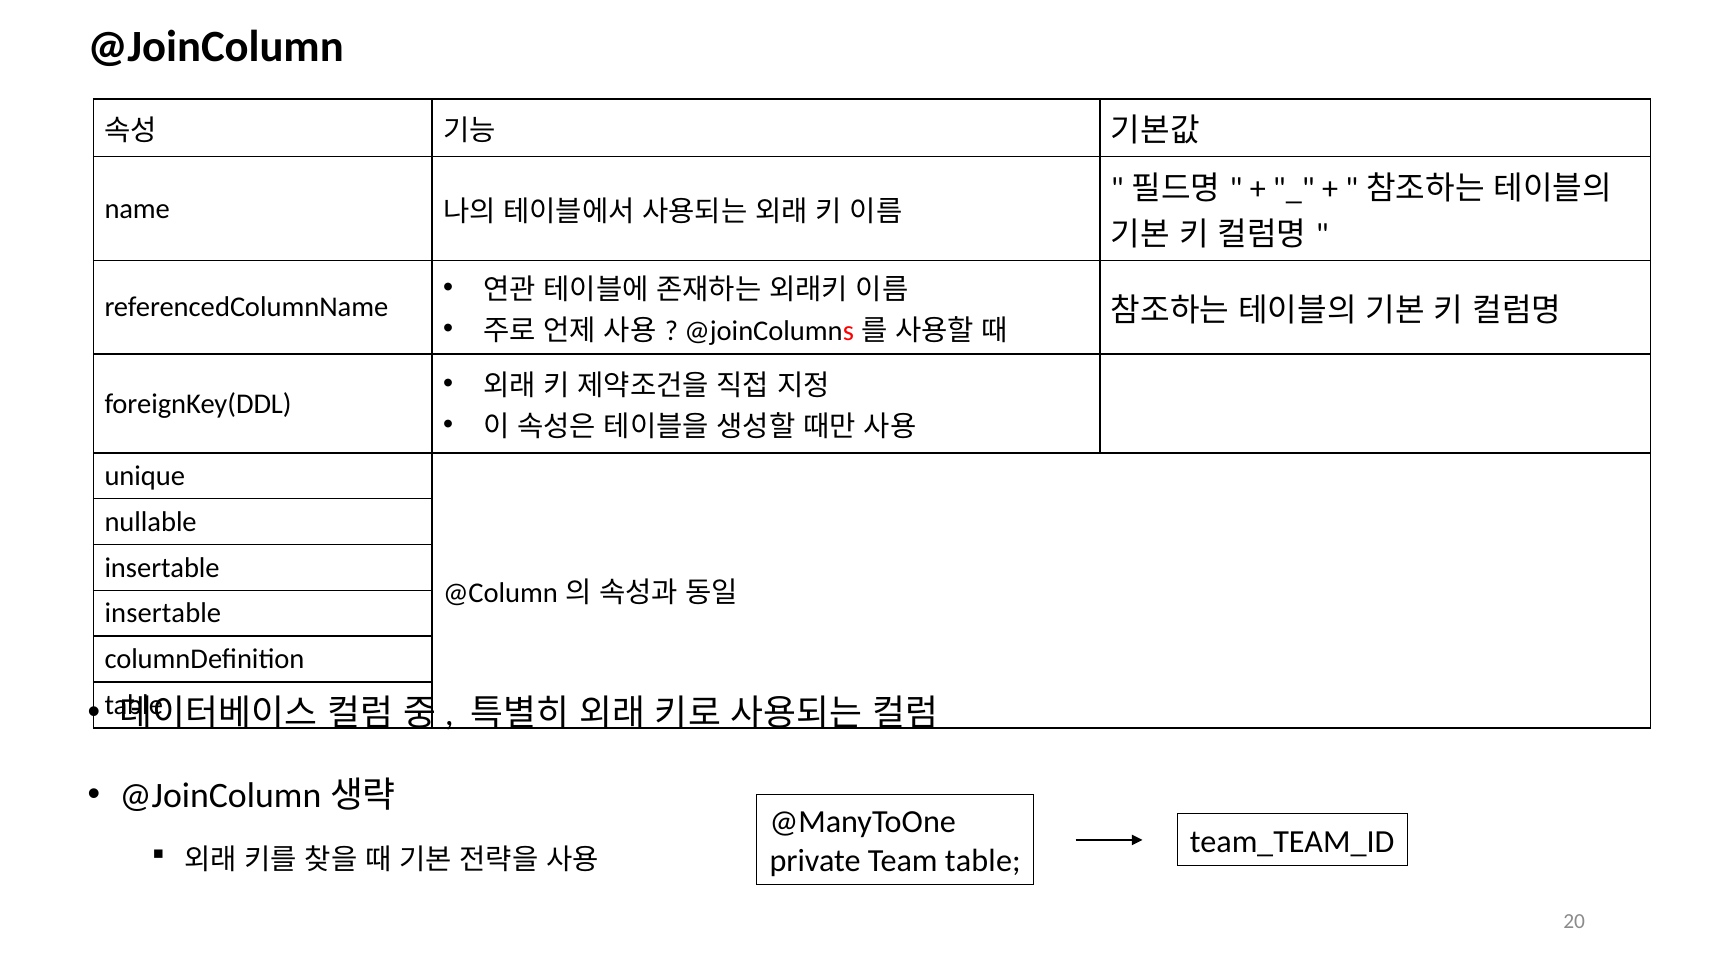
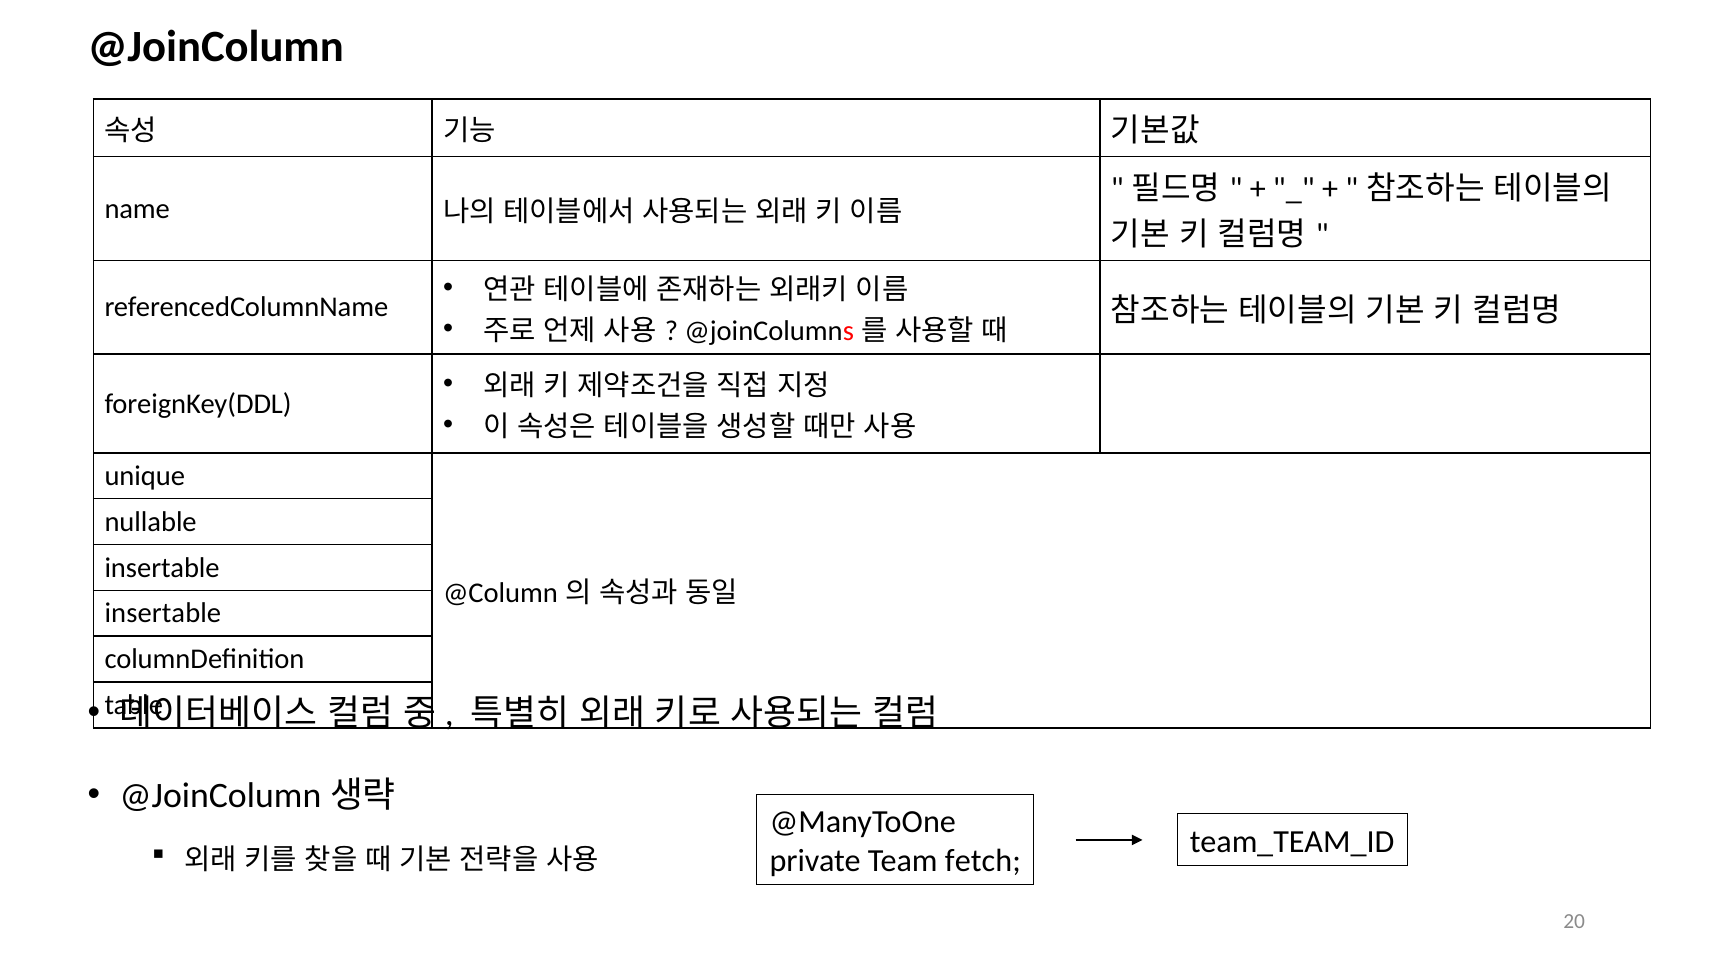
Team table: table -> fetch (983, 861)
